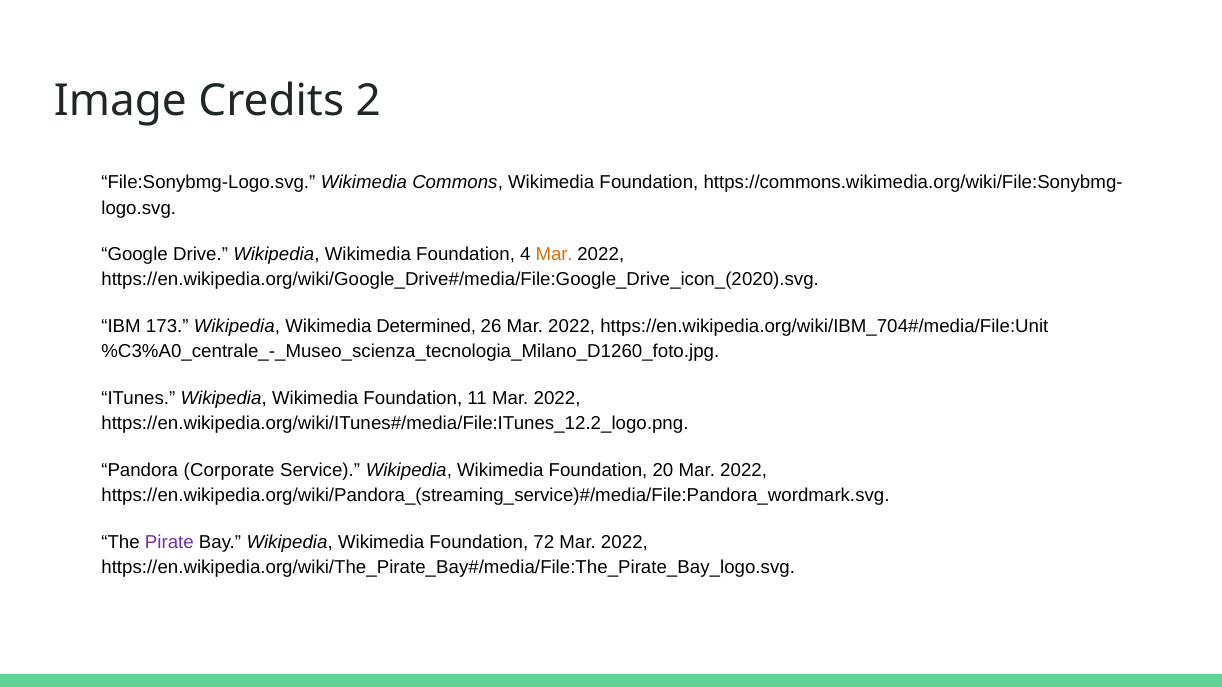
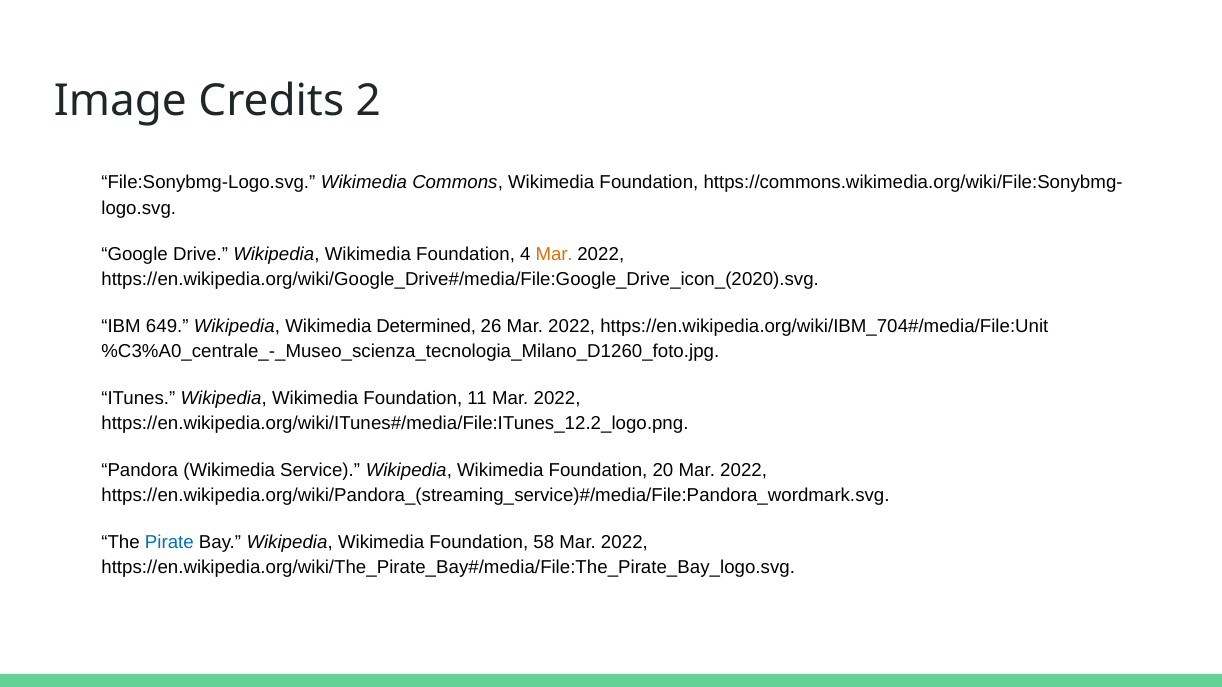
173: 173 -> 649 (167, 326)
Pandora Corporate: Corporate -> Wikimedia (229, 470)
Pirate colour: purple -> blue (169, 542)
72: 72 -> 58 (544, 542)
